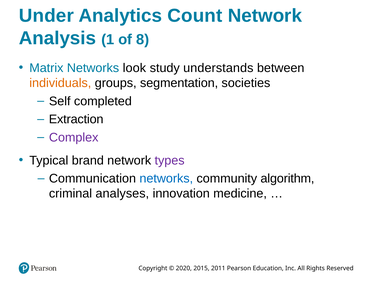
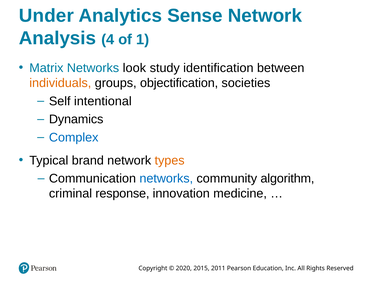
Count: Count -> Sense (195, 16)
1: 1 -> 4 (108, 40)
8: 8 -> 1 (143, 40)
understands: understands -> identification (218, 68)
segmentation: segmentation -> objectification (179, 83)
completed: completed -> intentional (103, 101)
Extraction: Extraction -> Dynamics (76, 119)
Complex colour: purple -> blue (74, 138)
types colour: purple -> orange (170, 160)
analyses: analyses -> response (122, 194)
